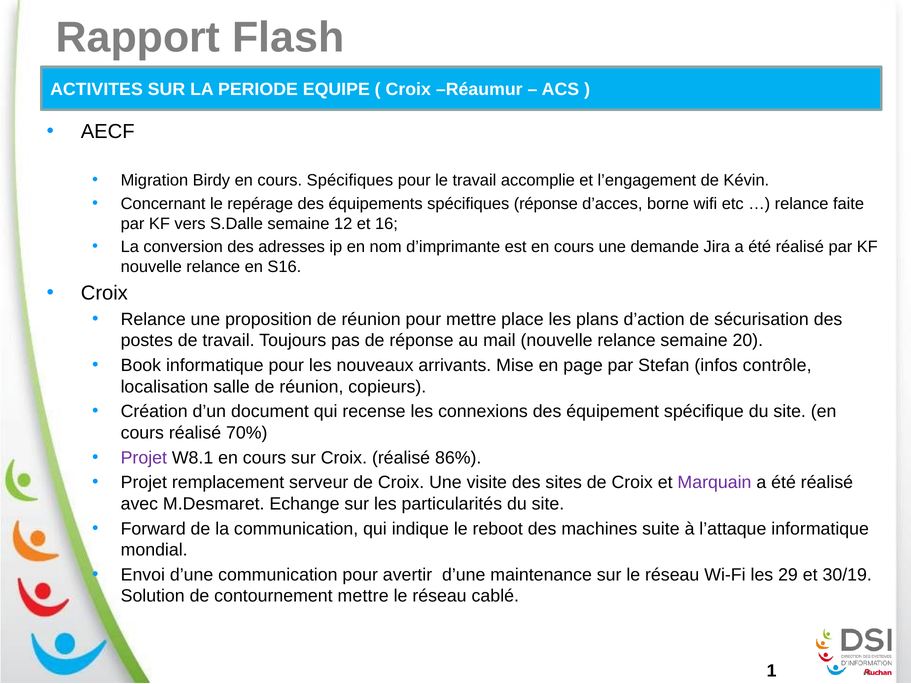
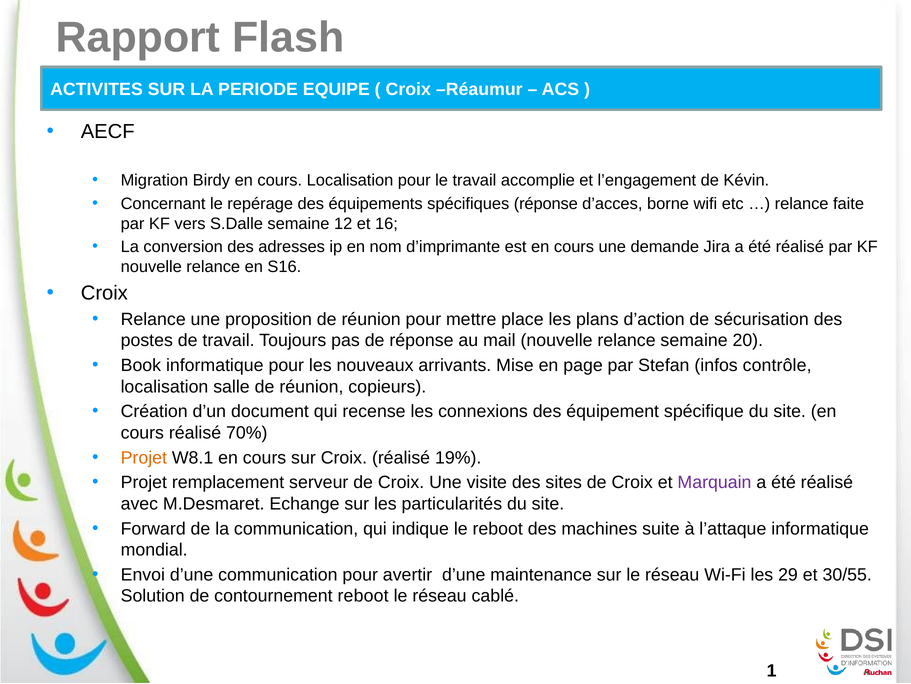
cours Spécifiques: Spécifiques -> Localisation (350, 180)
Projet colour: purple -> orange (144, 457)
86%: 86% -> 19% (458, 457)
30/19: 30/19 -> 30/55 (847, 574)
contournement mettre: mettre -> reboot (363, 595)
